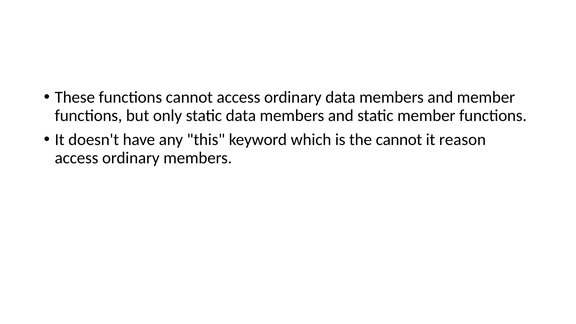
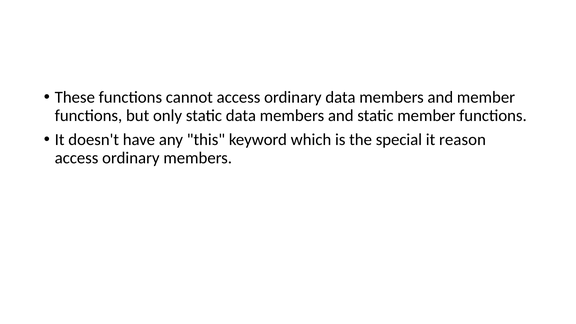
the cannot: cannot -> special (399, 140)
